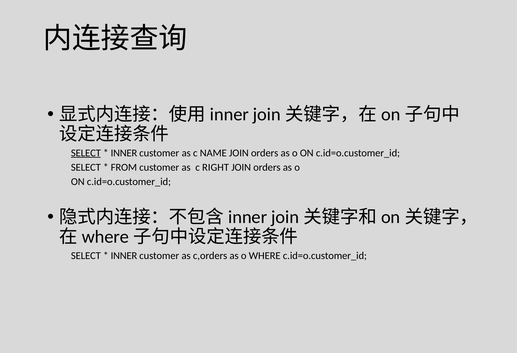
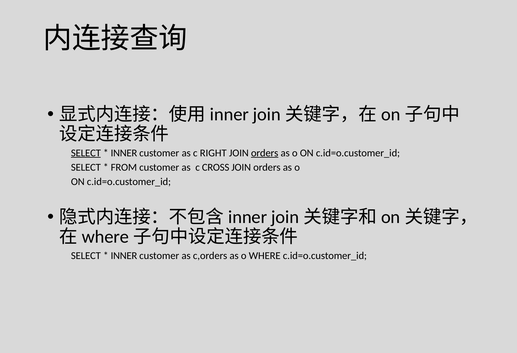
NAME: NAME -> RIGHT (213, 153)
orders underline: none -> present (265, 153)
RIGHT: RIGHT -> CROSS (216, 168)
